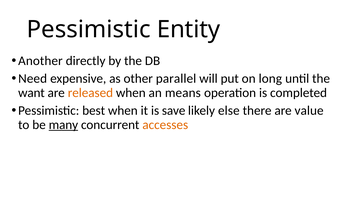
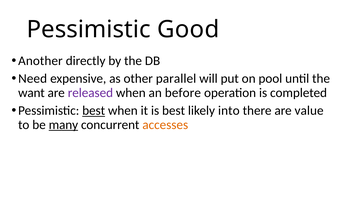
Entity: Entity -> Good (188, 29)
long: long -> pool (270, 79)
released colour: orange -> purple (90, 93)
means: means -> before (183, 93)
best underline: none -> present (94, 111)
is save: save -> best (174, 111)
else: else -> into (229, 111)
